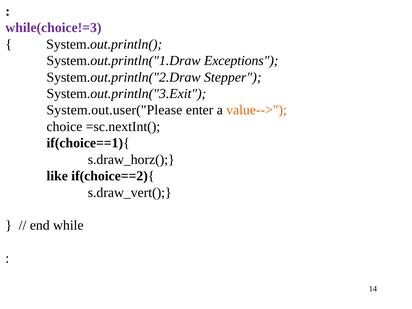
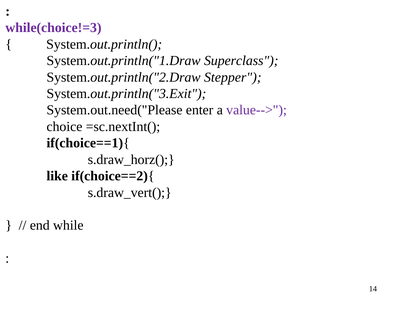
Exceptions: Exceptions -> Superclass (241, 61)
System.out.user("Please: System.out.user("Please -> System.out.need("Please (115, 110)
value--> colour: orange -> purple (257, 110)
